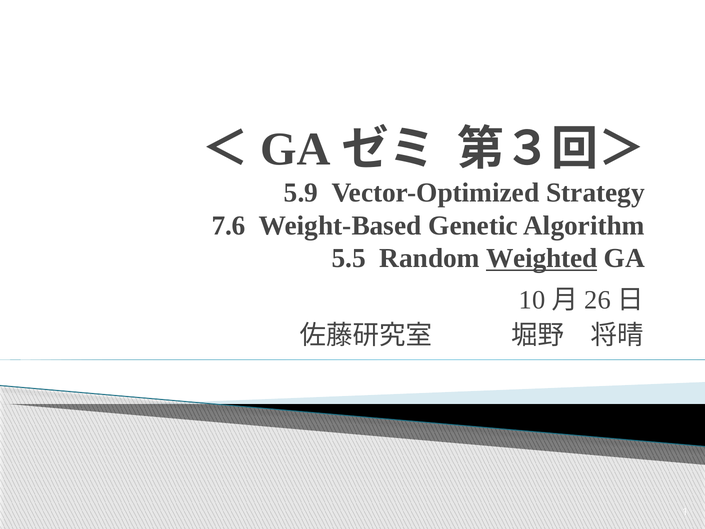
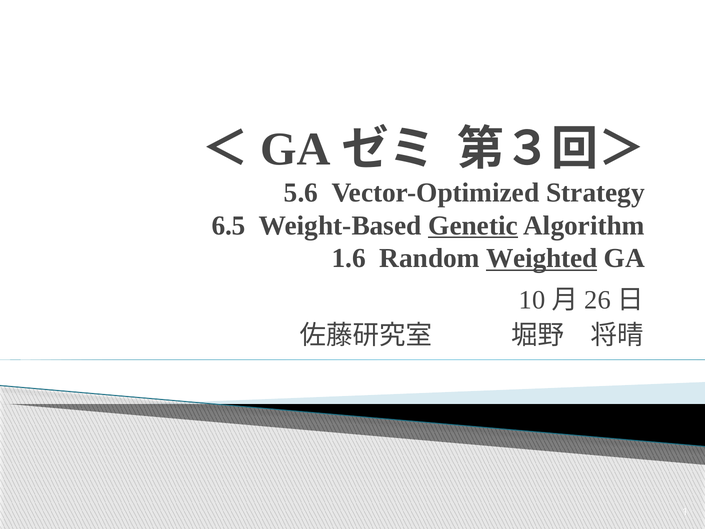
5.9: 5.9 -> 5.6 (301, 193)
7.6: 7.6 -> 6.5 (229, 225)
Genetic underline: none -> present (473, 225)
5.5: 5.5 -> 1.6 (349, 258)
